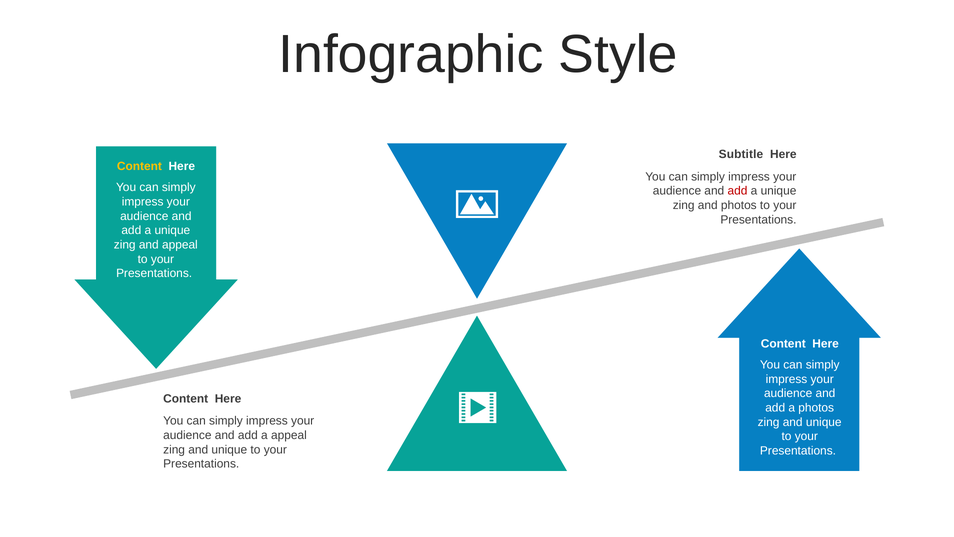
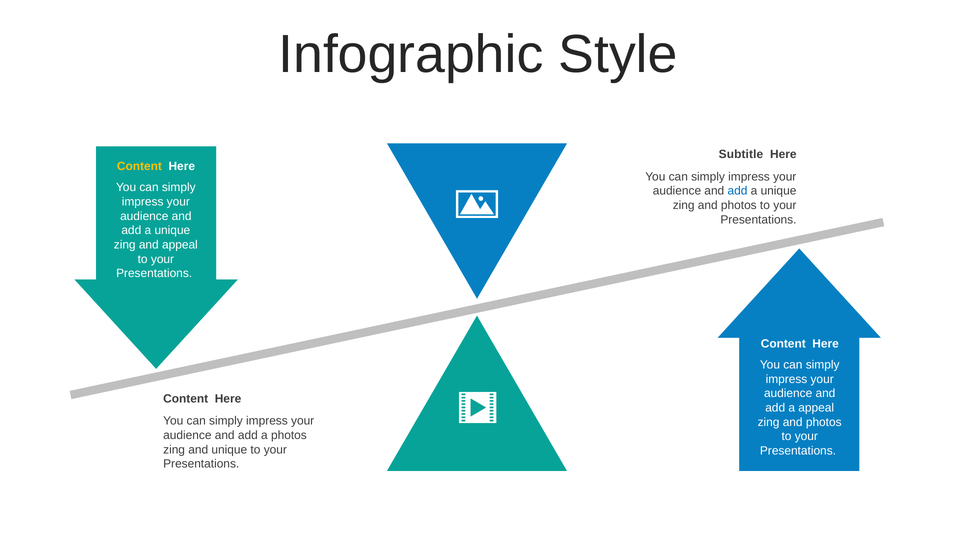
add colour: red -> blue (737, 191)
a photos: photos -> appeal (816, 407)
unique: unique -> photos (824, 422)
a appeal: appeal -> photos (289, 435)
